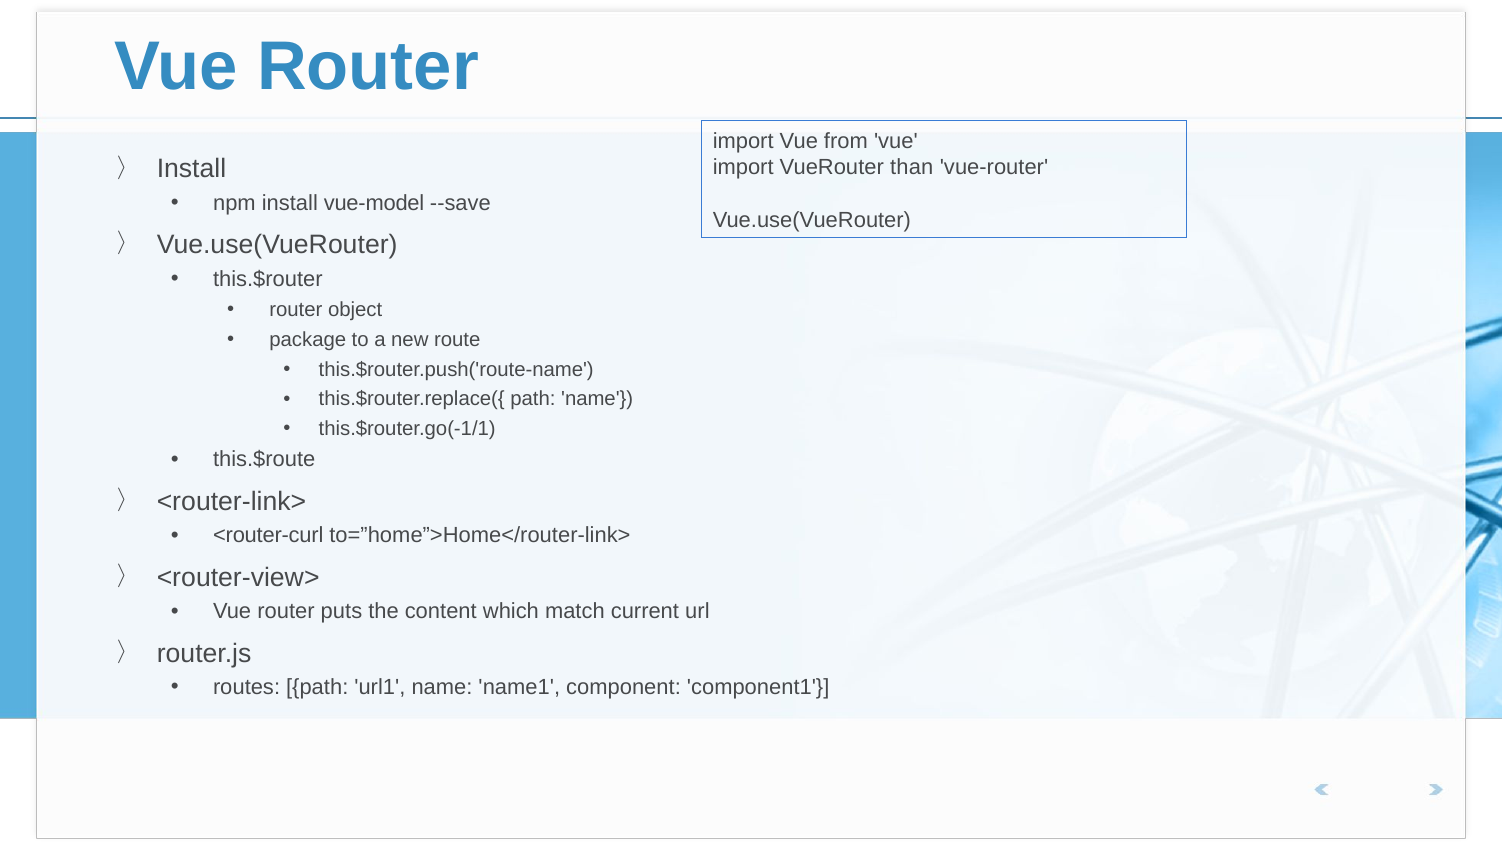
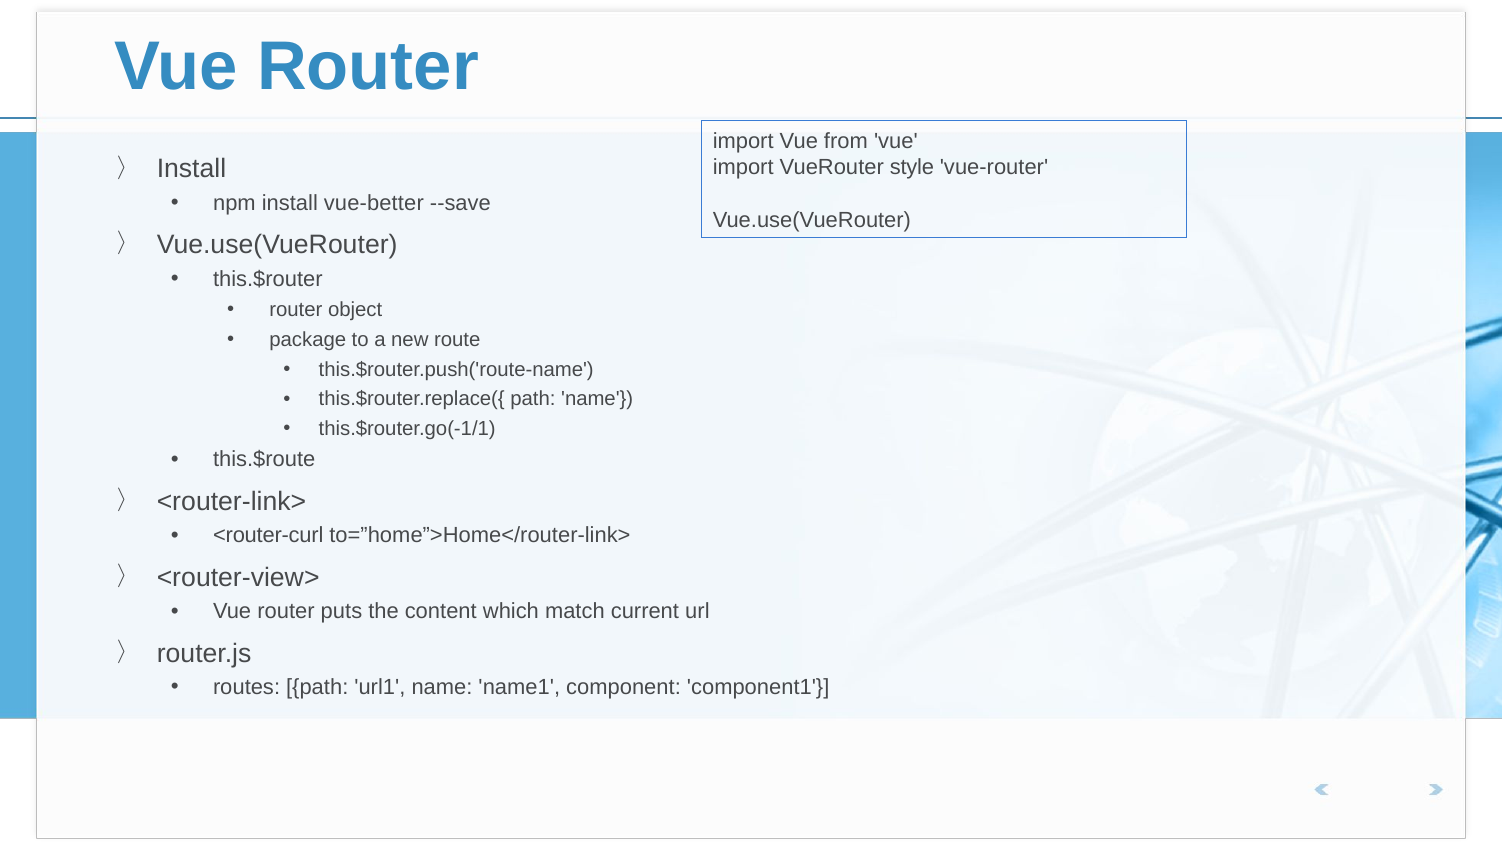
than: than -> style (912, 167)
vue-model: vue-model -> vue-better (374, 203)
